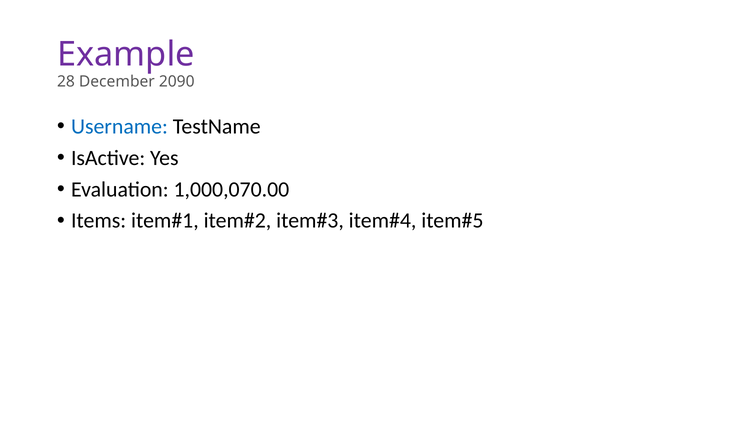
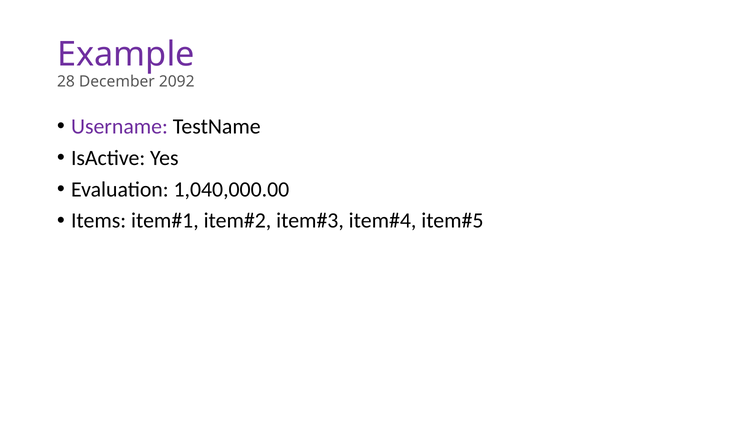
2090: 2090 -> 2092 (177, 81)
Username colour: blue -> purple (119, 126)
1,000,070.00: 1,000,070.00 -> 1,040,000.00 (231, 189)
